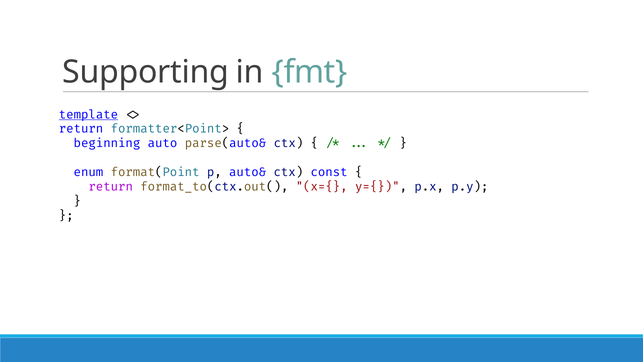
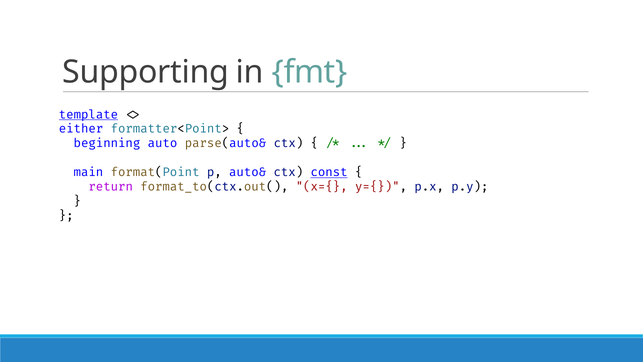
return: return -> either (81, 129)
enum: enum -> main (88, 172)
const underline: none -> present (329, 172)
